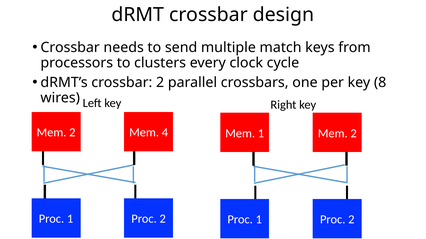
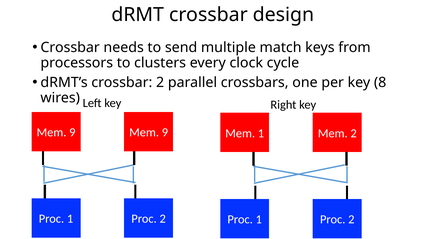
2: 2 -> 9 (72, 133)
4: 4 -> 9 (165, 133)
